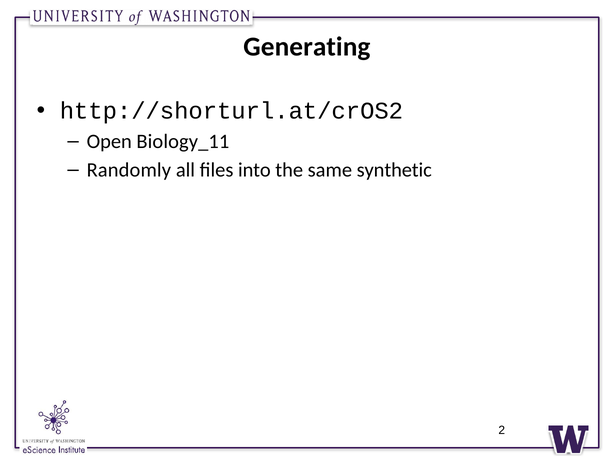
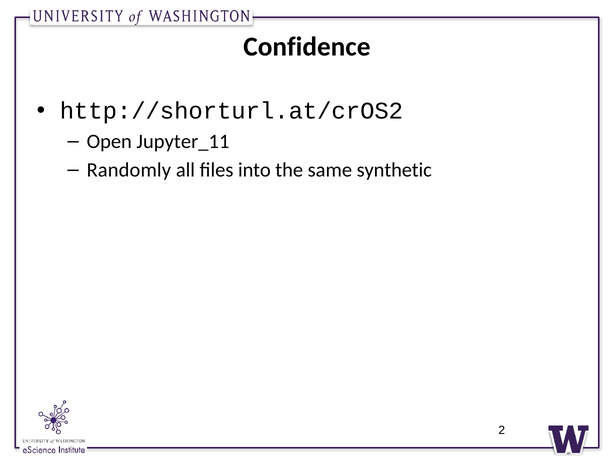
Generating: Generating -> Confidence (307, 47)
Biology_11: Biology_11 -> Jupyter_11 (183, 142)
